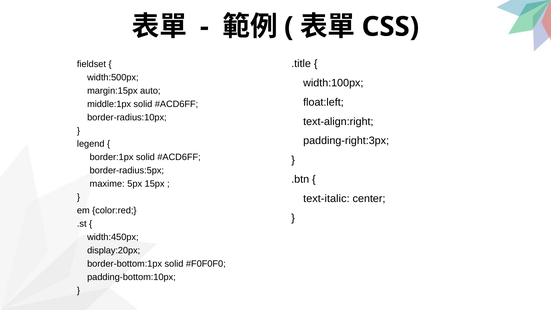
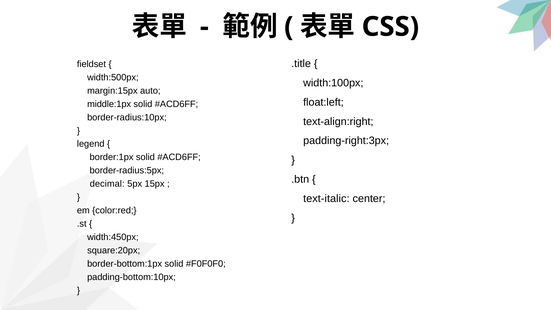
maxime: maxime -> decimal (107, 184)
display:20px: display:20px -> square:20px (114, 250)
